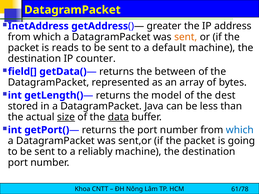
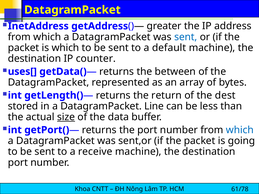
sent colour: orange -> blue (186, 37)
is reads: reads -> which (65, 48)
field[: field[ -> uses[ (22, 72)
model: model -> return (167, 95)
Java: Java -> Line (154, 106)
data underline: present -> none (118, 117)
reliably: reliably -> receive (95, 152)
